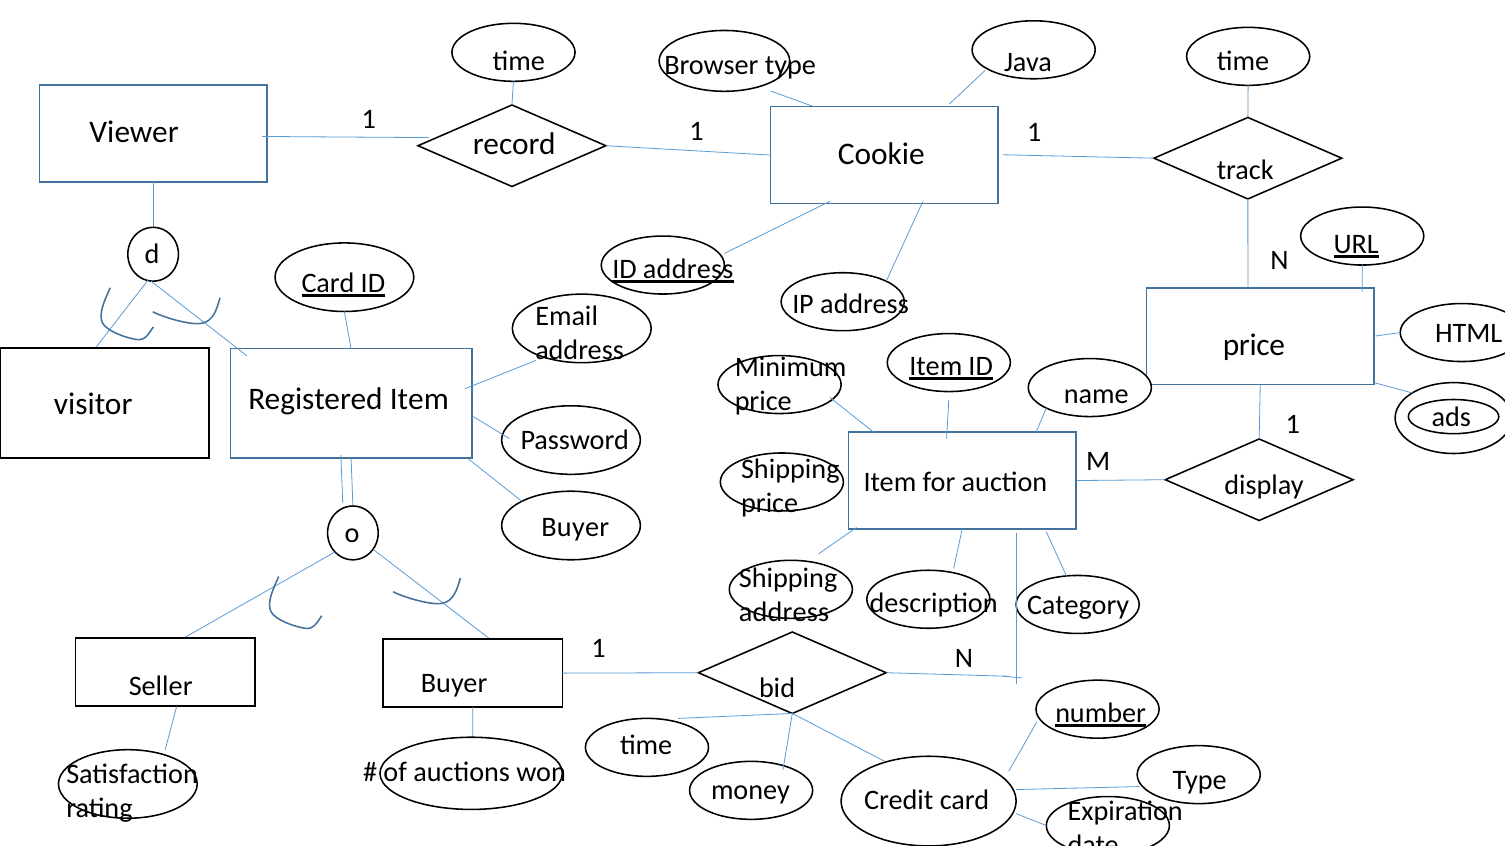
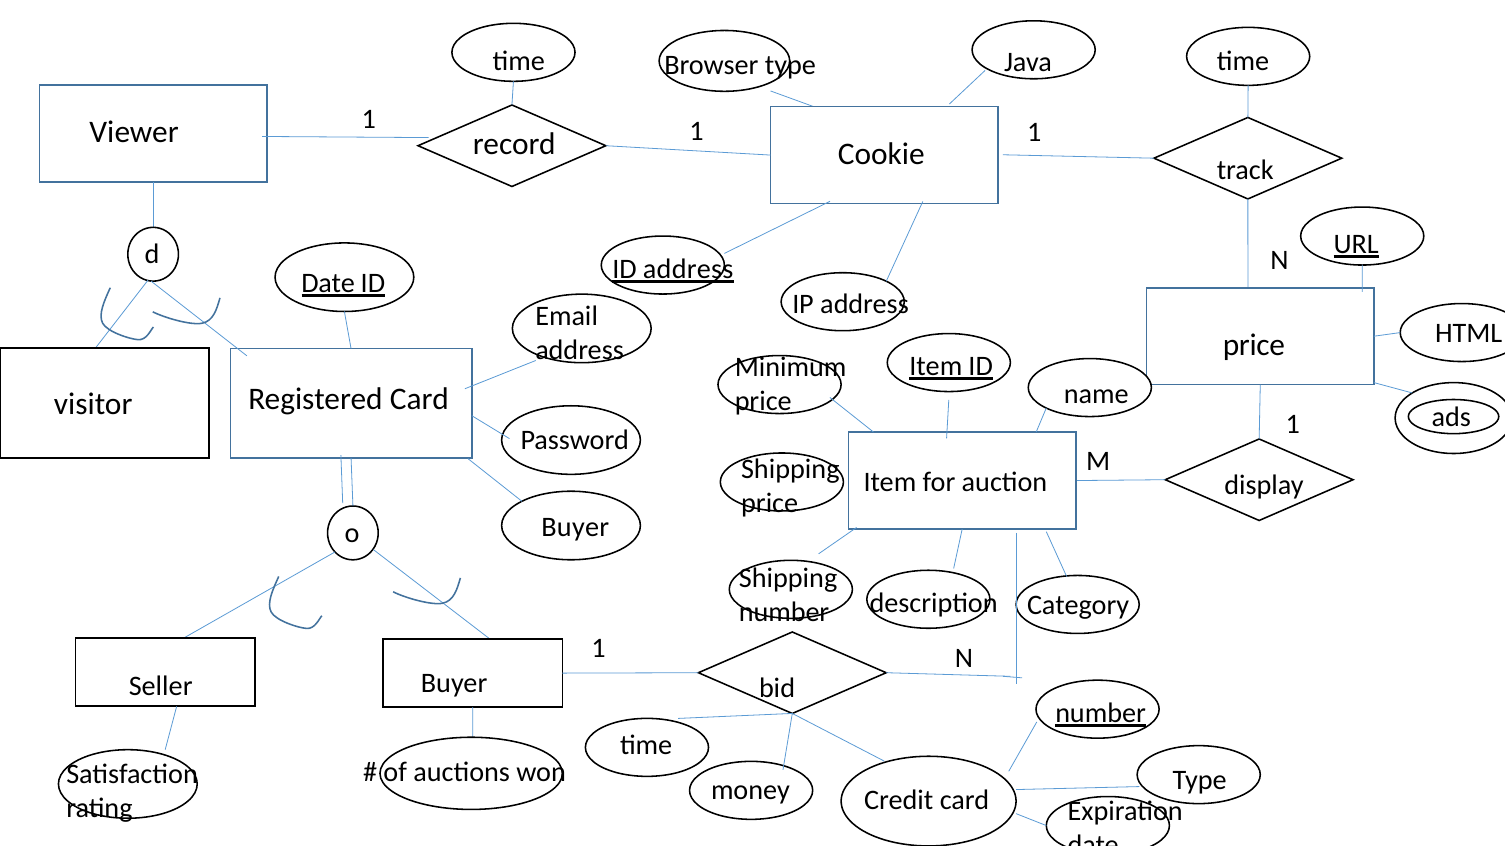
Card: Card -> Date (328, 284)
Registered Item: Item -> Card (419, 400)
address: address -> number (784, 612)
